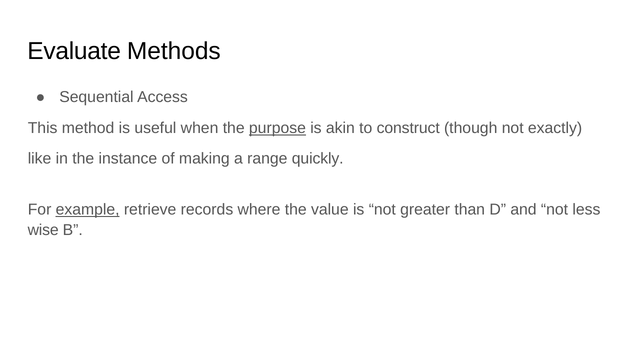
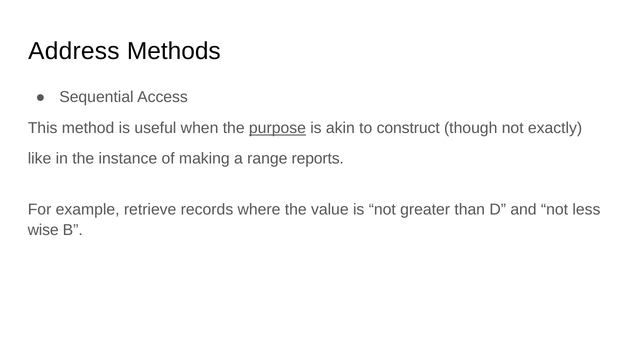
Evaluate: Evaluate -> Address (74, 51)
quickly: quickly -> reports (318, 159)
example underline: present -> none (88, 210)
